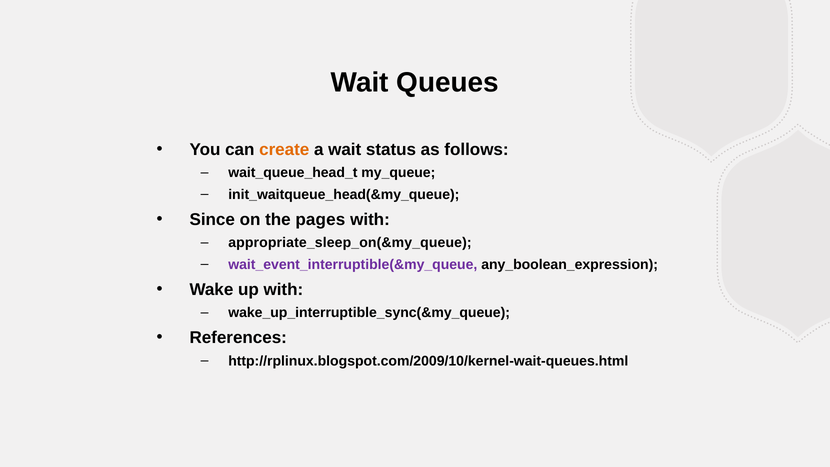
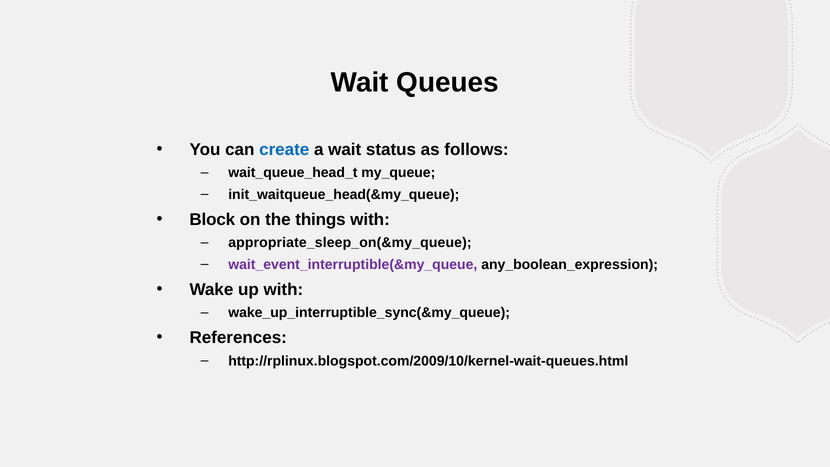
create colour: orange -> blue (284, 149)
Since: Since -> Block (212, 219)
pages: pages -> things (320, 219)
